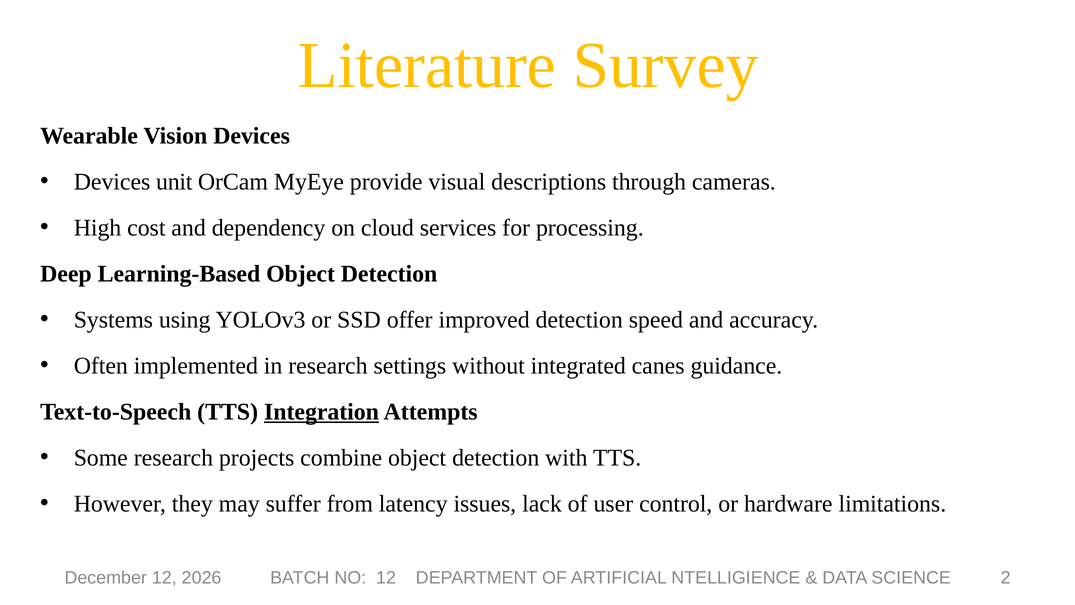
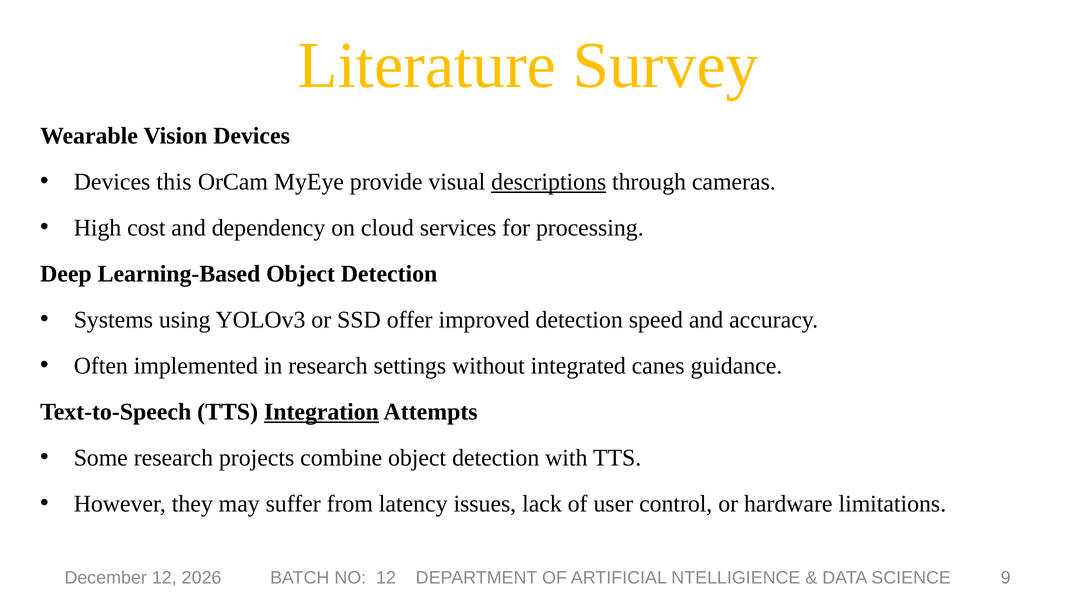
unit: unit -> this (174, 182)
descriptions underline: none -> present (549, 182)
2: 2 -> 9 (1006, 578)
